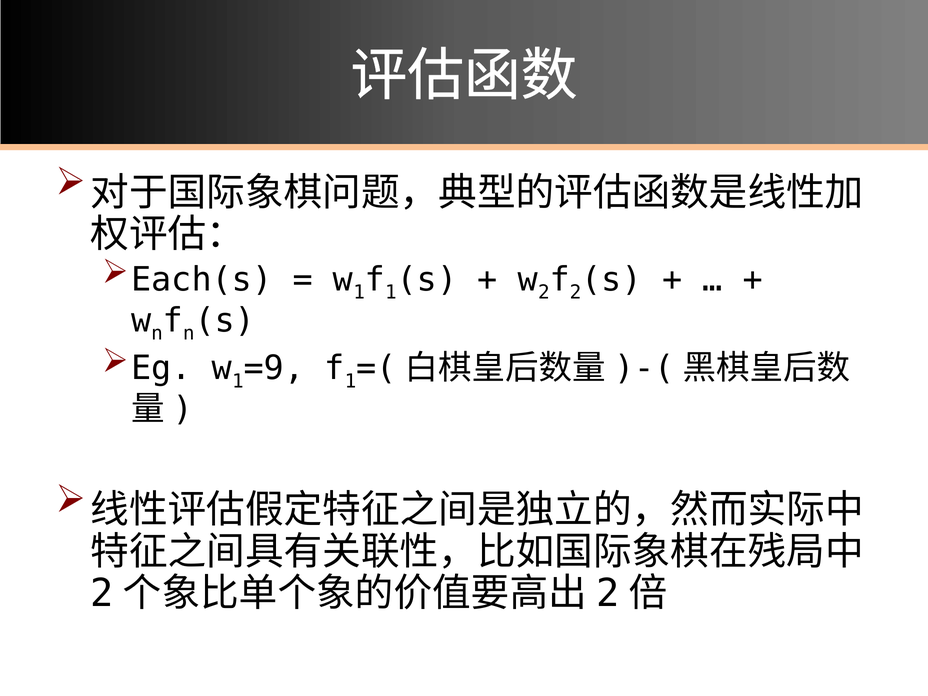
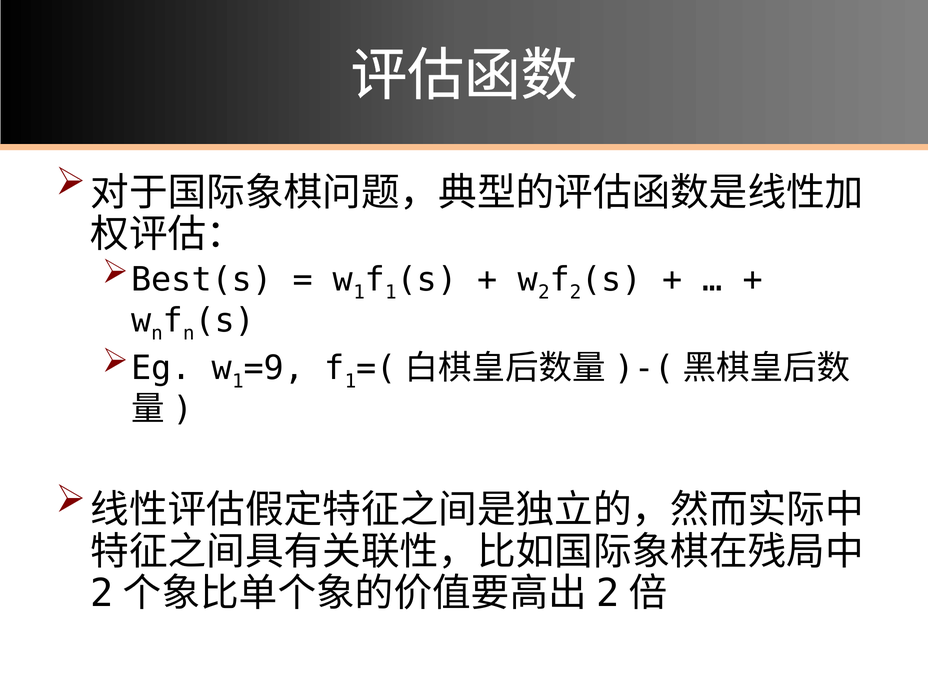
Each(s: Each(s -> Best(s (202, 280)
